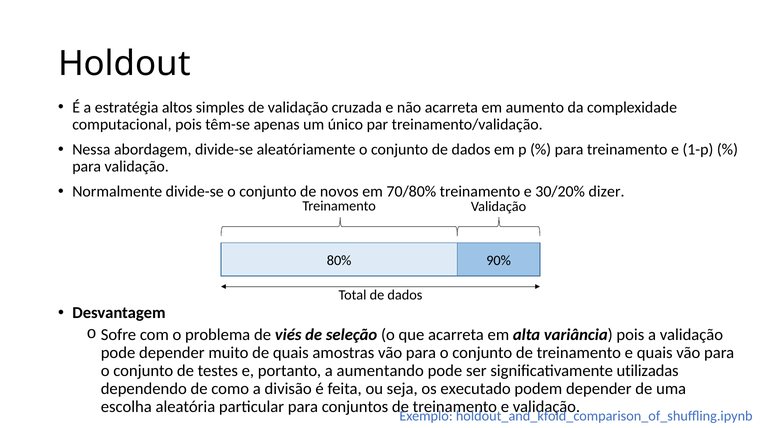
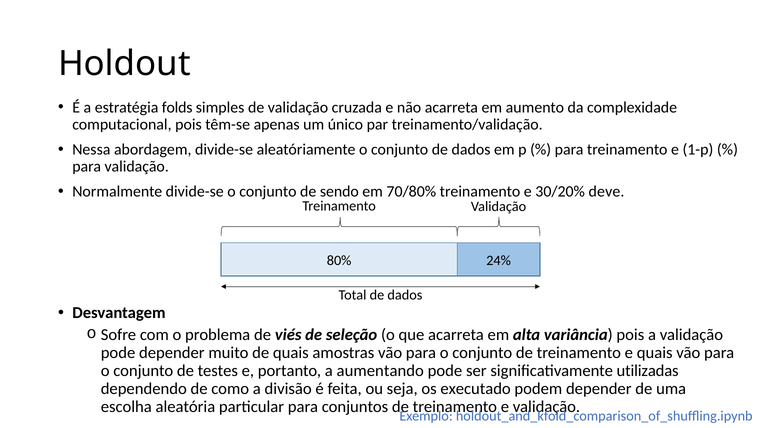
altos: altos -> folds (177, 107)
novos: novos -> sendo (339, 192)
dizer: dizer -> deve (607, 192)
90%: 90% -> 24% (499, 260)
